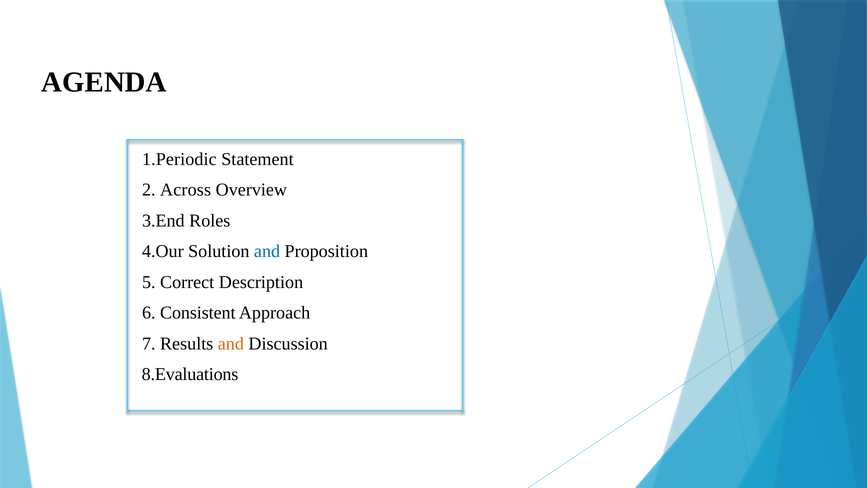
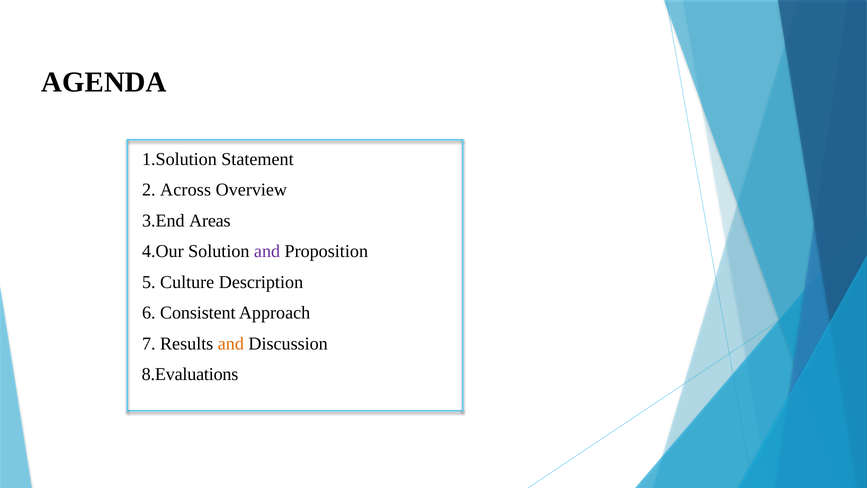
1.Periodic: 1.Periodic -> 1.Solution (179, 159)
Roles: Roles -> Areas (210, 221)
and colour: blue -> purple (267, 251)
Correct: Correct -> Culture (187, 282)
